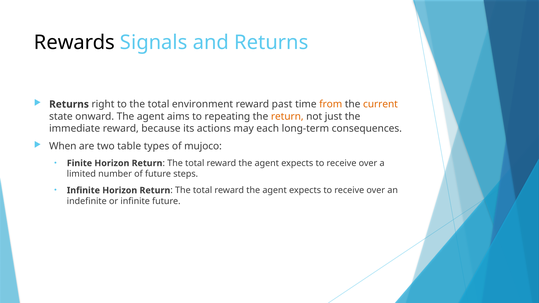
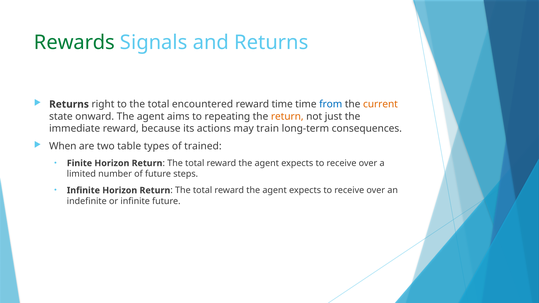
Rewards colour: black -> green (74, 43)
environment: environment -> encountered (203, 104)
reward past: past -> time (282, 104)
from colour: orange -> blue (331, 104)
each: each -> train (268, 129)
mujoco: mujoco -> trained (203, 146)
